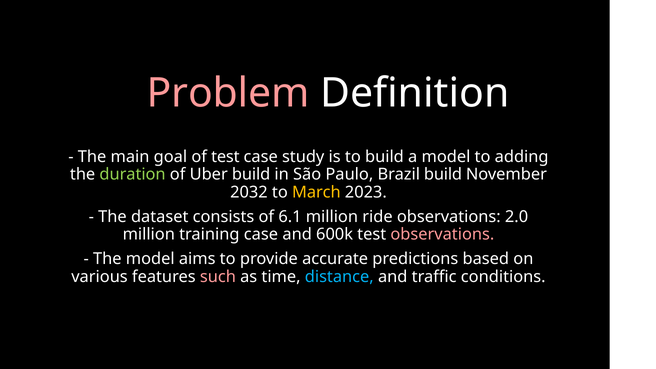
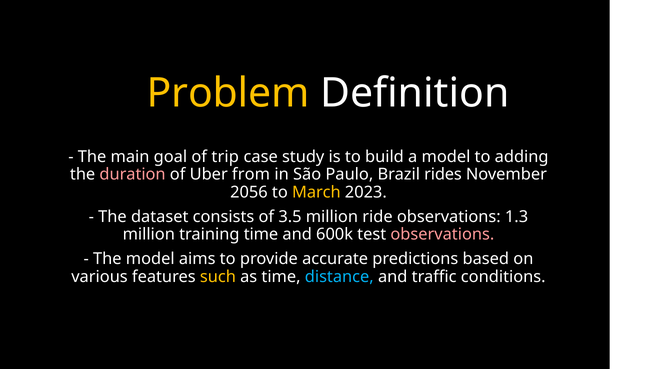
Problem colour: pink -> yellow (228, 93)
of test: test -> trip (225, 157)
duration colour: light green -> pink (133, 175)
Uber build: build -> from (251, 175)
Brazil build: build -> rides (443, 175)
2032: 2032 -> 2056 (249, 192)
6.1: 6.1 -> 3.5 (290, 217)
2.0: 2.0 -> 1.3 (517, 217)
training case: case -> time (261, 235)
such colour: pink -> yellow (218, 277)
